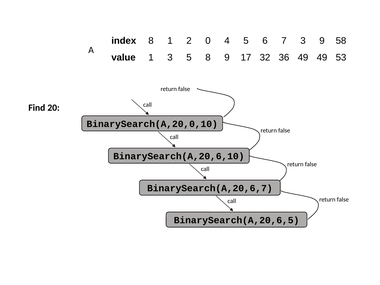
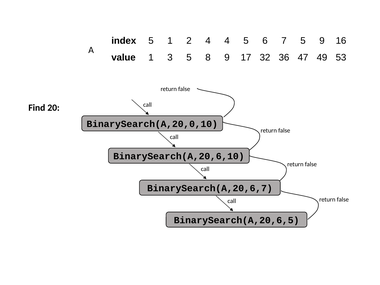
index 8: 8 -> 5 (151, 41)
2 0: 0 -> 4 (208, 41)
7 3: 3 -> 5 (303, 41)
58: 58 -> 16 (341, 41)
36 49: 49 -> 47 (303, 58)
